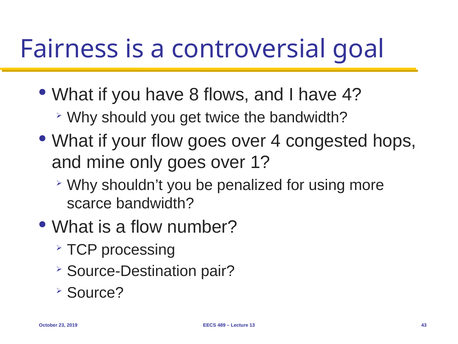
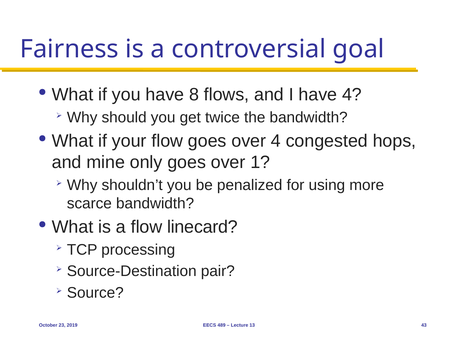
number: number -> linecard (202, 227)
